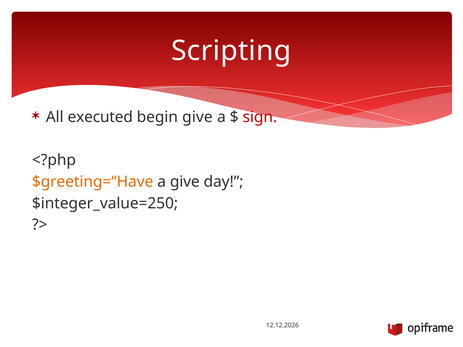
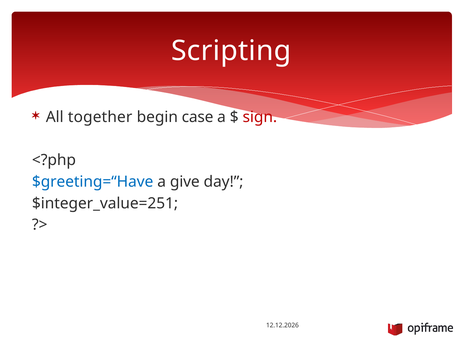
executed: executed -> together (100, 117)
begin give: give -> case (198, 117)
$greeting=“Have colour: orange -> blue (93, 182)
$integer_value=250: $integer_value=250 -> $integer_value=251 (105, 203)
